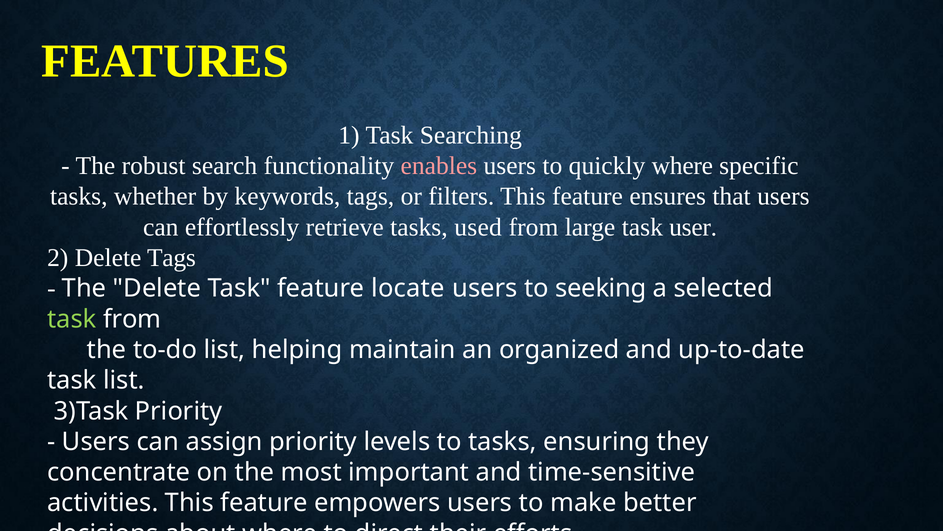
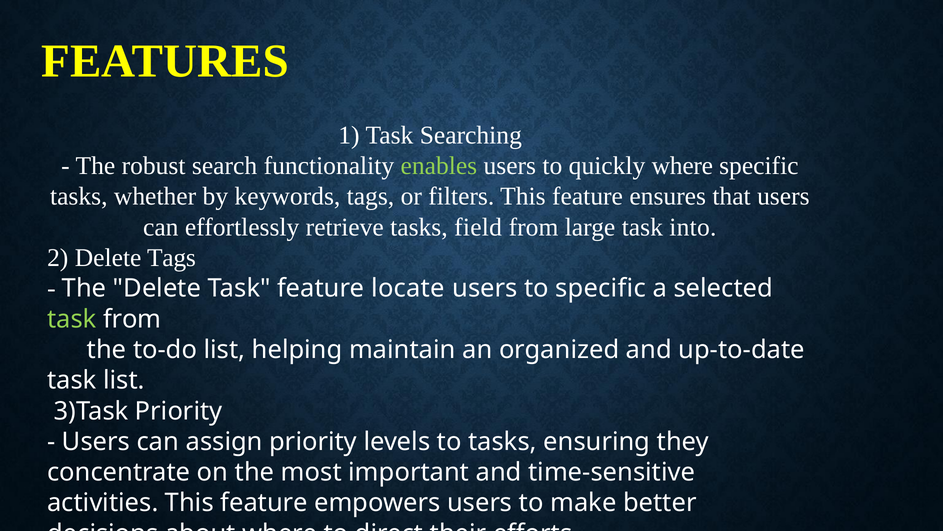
enables colour: pink -> light green (439, 166)
used: used -> field (478, 227)
user: user -> into (693, 227)
to seeking: seeking -> specific (601, 288)
